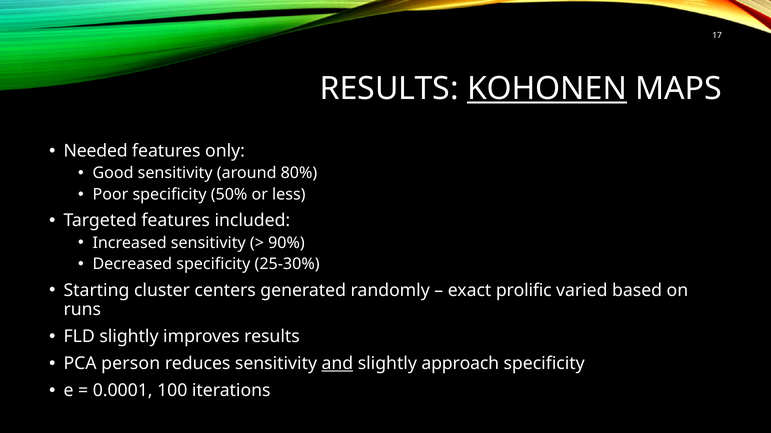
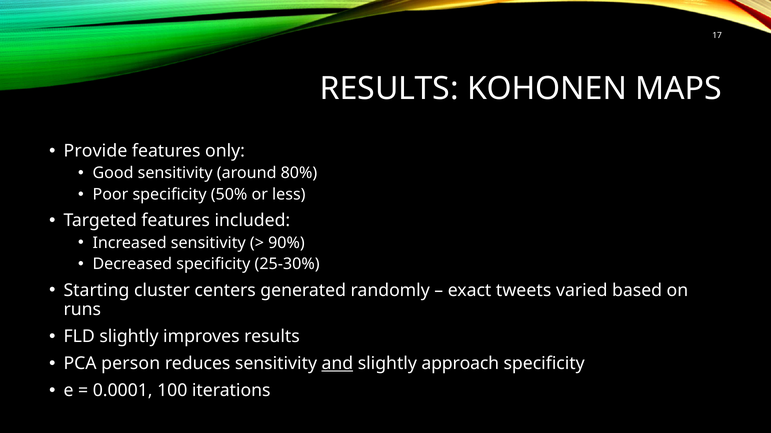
KOHONEN underline: present -> none (547, 89)
Needed: Needed -> Provide (95, 151)
prolific: prolific -> tweets (524, 291)
